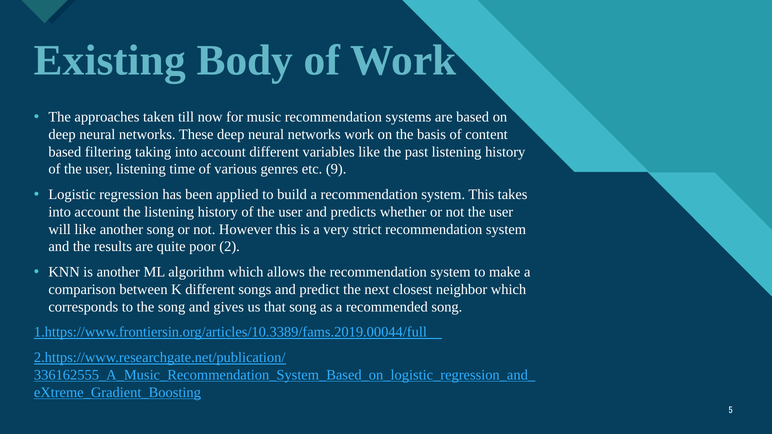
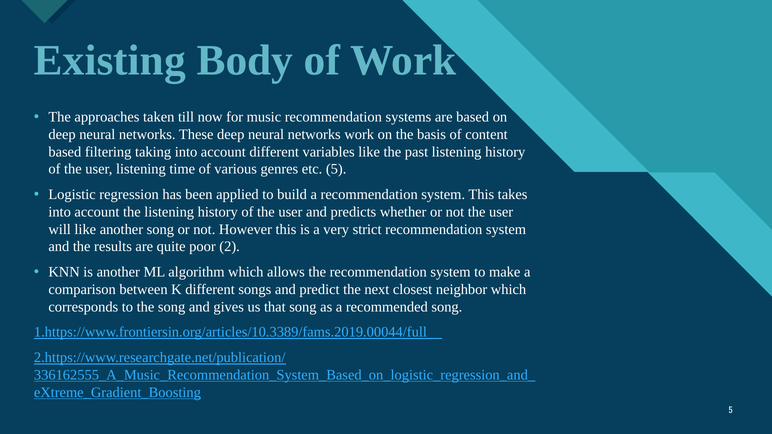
etc 9: 9 -> 5 (336, 169)
